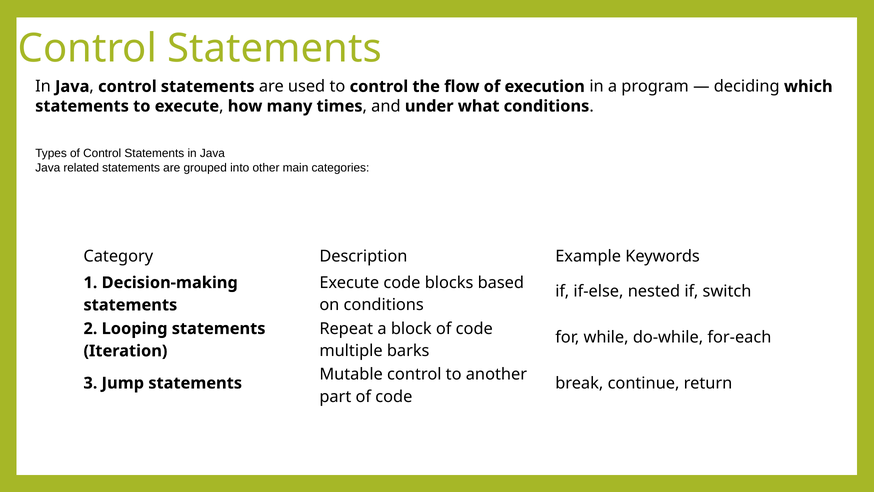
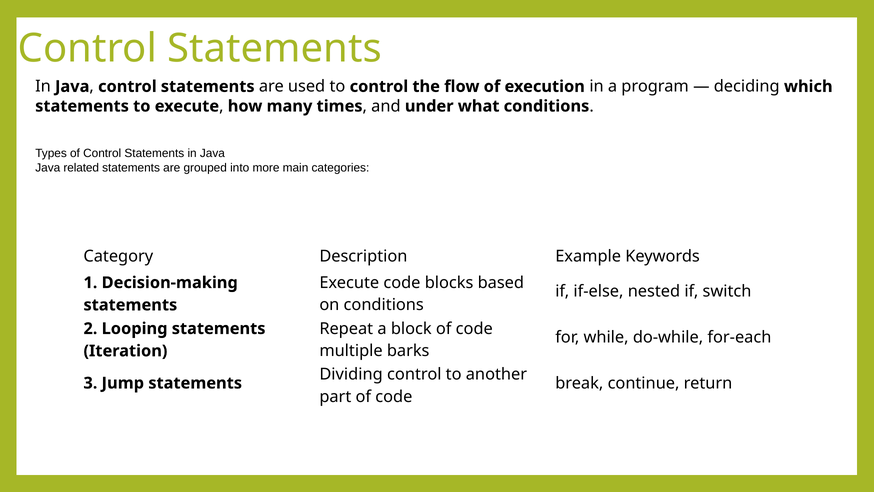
other: other -> more (266, 168)
Mutable: Mutable -> Dividing (351, 374)
